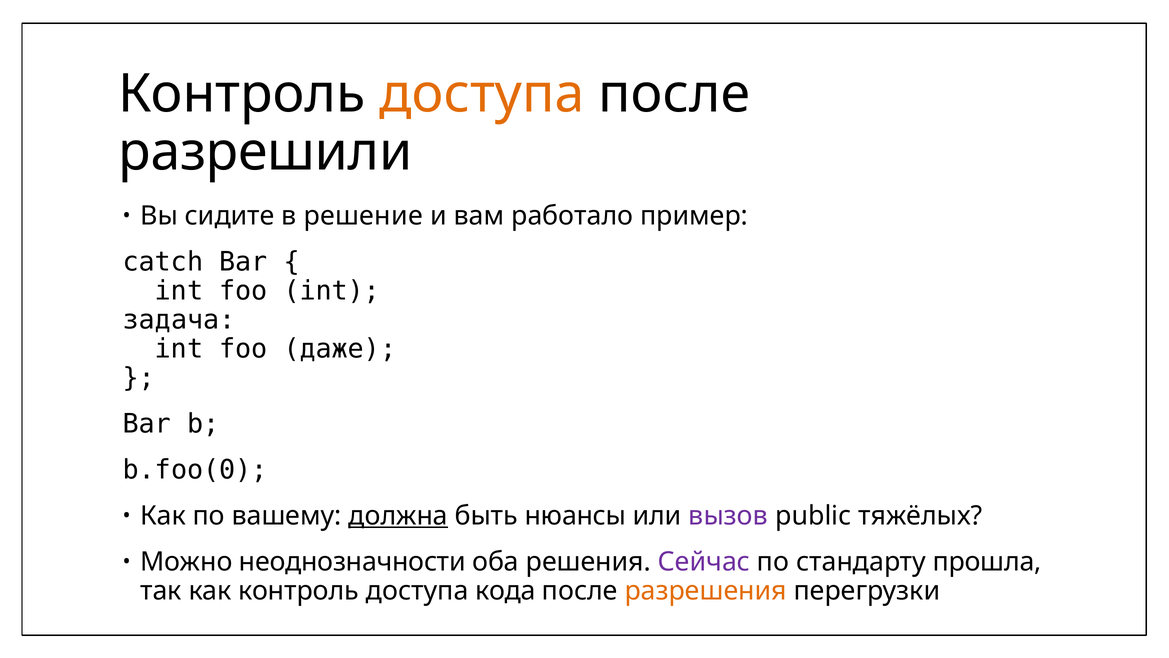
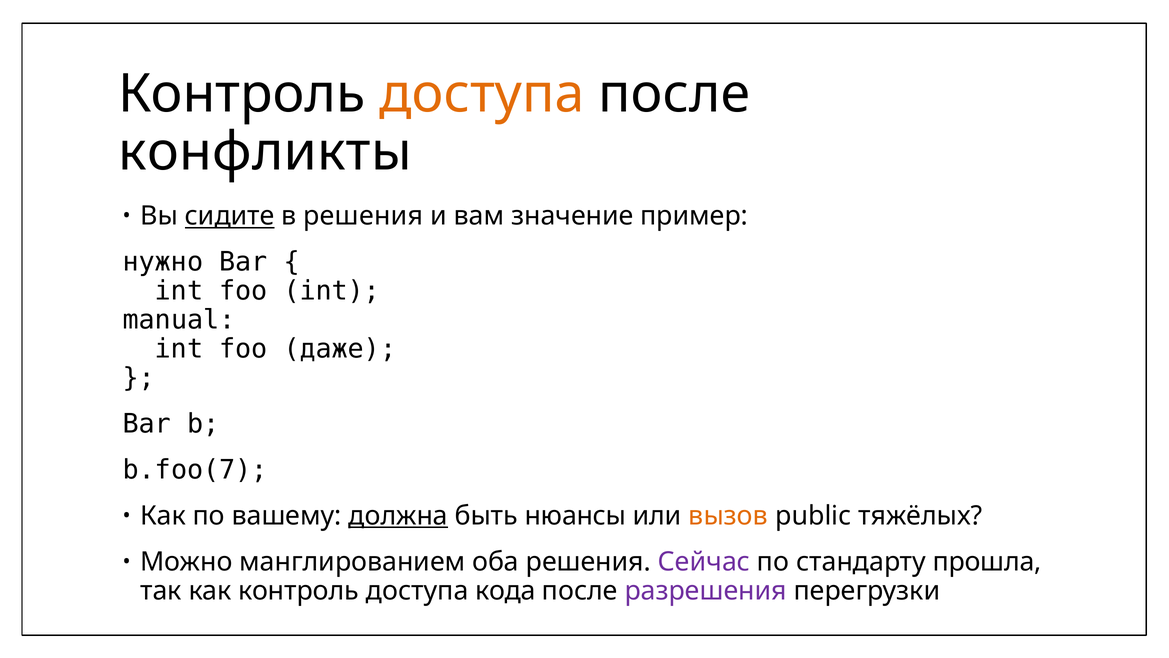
разрешили: разрешили -> конфликты (265, 152)
сидите underline: none -> present (230, 216)
в решение: решение -> решения (363, 216)
работало: работало -> значение (572, 216)
catch: catch -> нужно (163, 262)
задача: задача -> manual (179, 320)
b.foo(0: b.foo(0 -> b.foo(7 (195, 470)
вызов colour: purple -> orange (728, 516)
неоднозначности: неоднозначности -> манглированием (352, 562)
разрешения colour: orange -> purple (706, 590)
